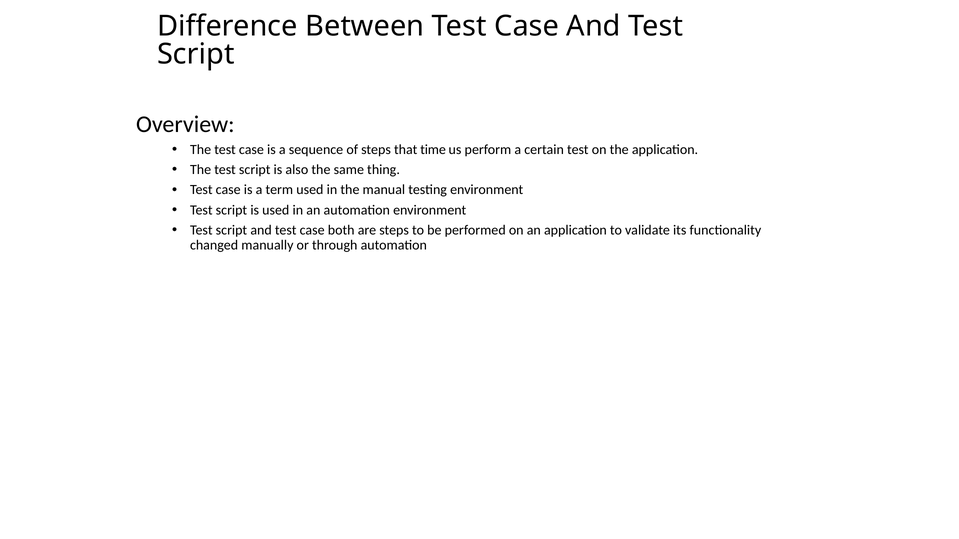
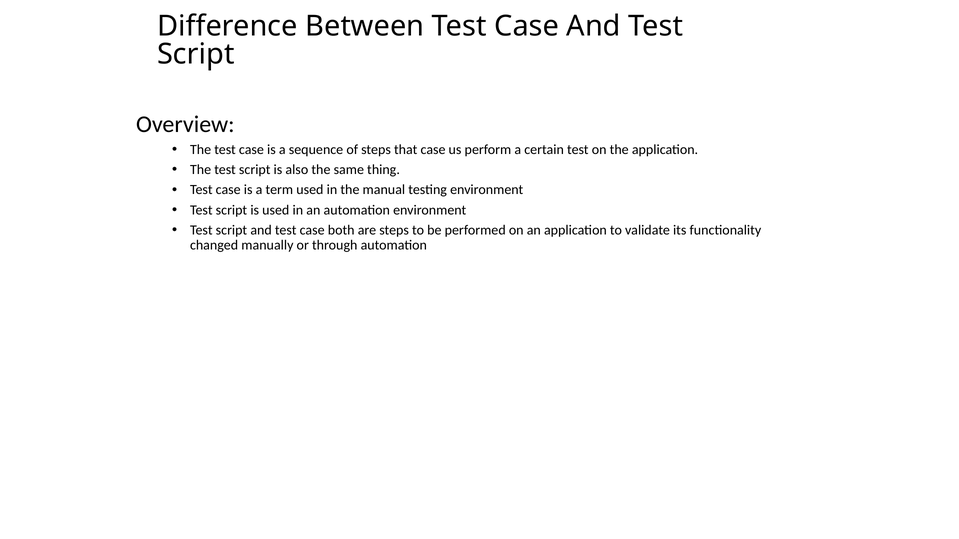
that time: time -> case (433, 150)
